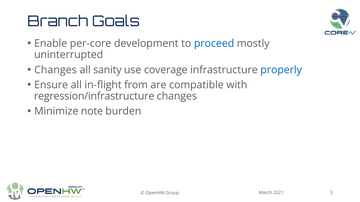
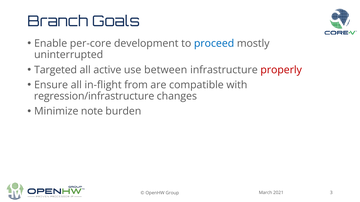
Changes: Changes -> Targeted (56, 70)
sanity: sanity -> active (107, 70)
coverage: coverage -> between (166, 70)
properly colour: blue -> red (281, 70)
